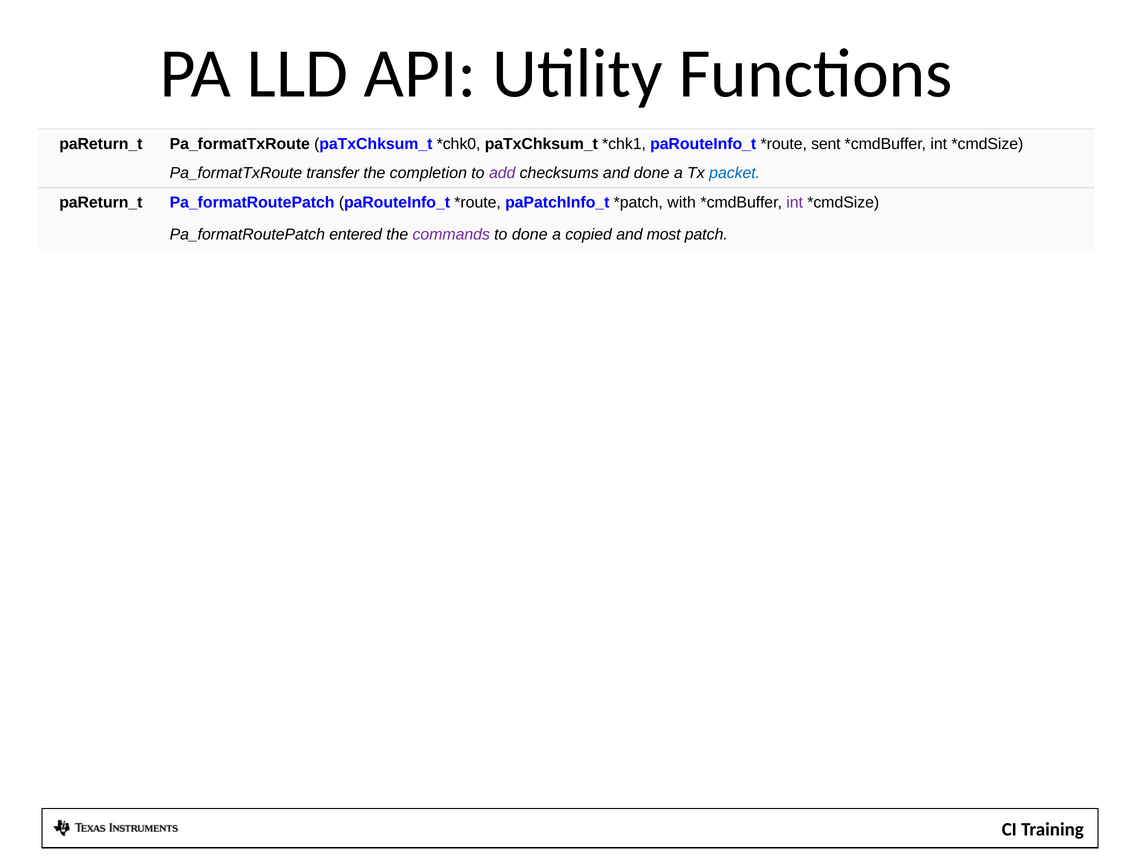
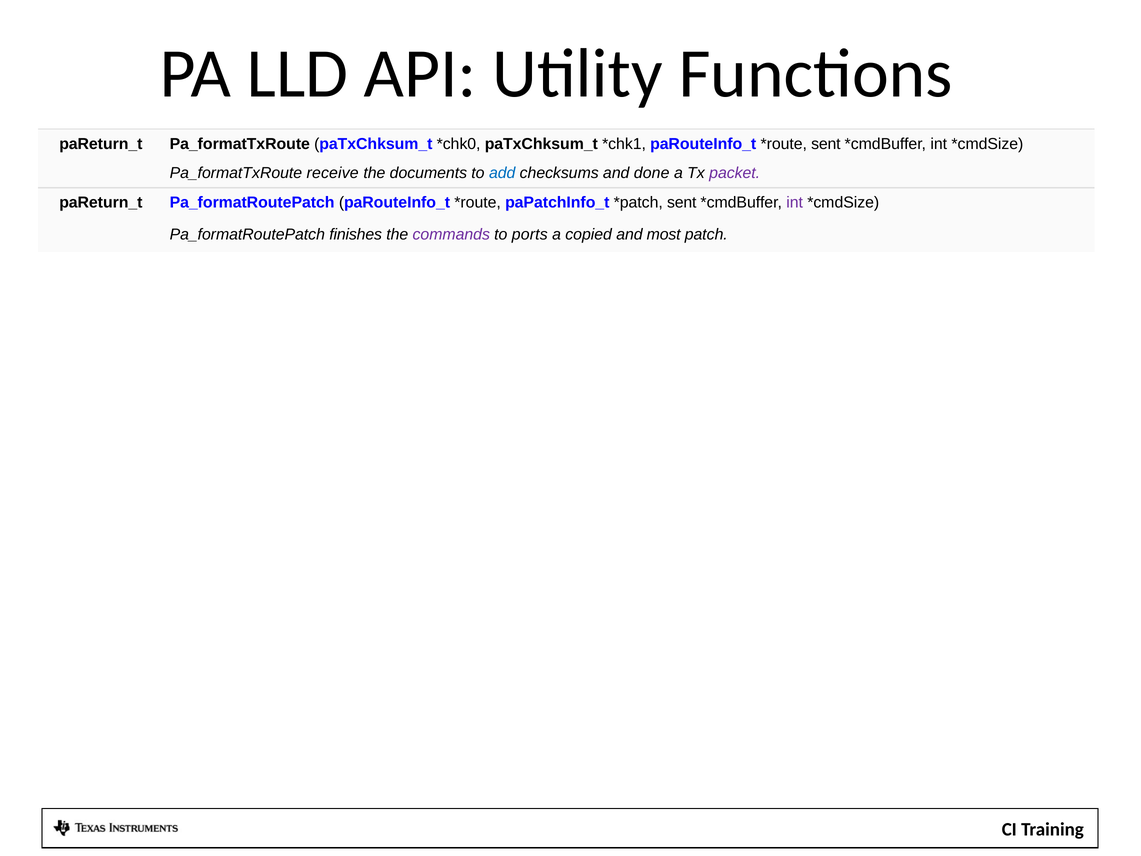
transfer: transfer -> receive (333, 173)
completion: completion -> documents (428, 173)
add colour: purple -> blue (502, 173)
packet colour: blue -> purple (735, 173)
with: with -> sent (682, 202)
entered: entered -> finishes (356, 235)
to done: done -> ports (530, 235)
